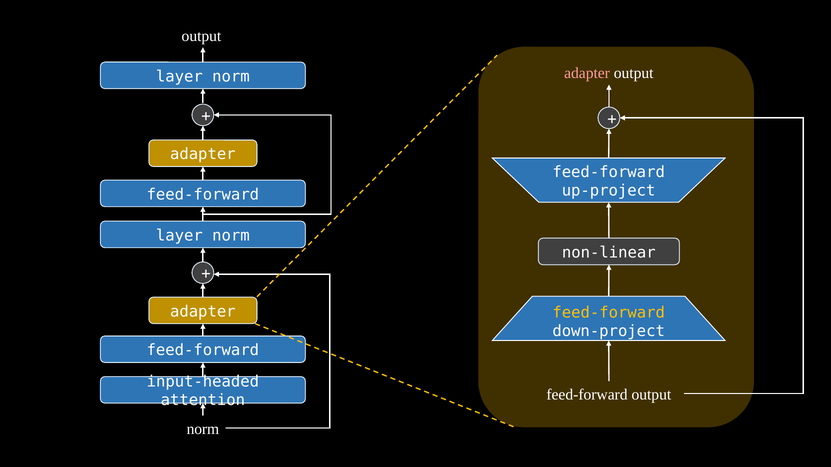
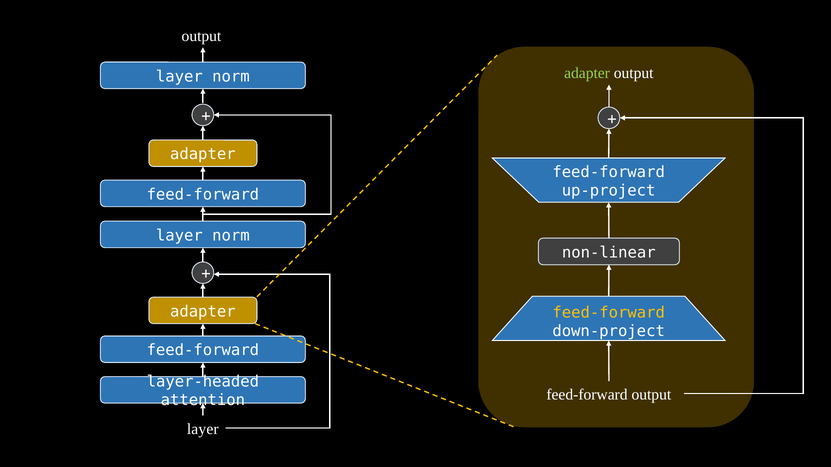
adapter colour: pink -> light green (587, 73)
input-headed: input-headed -> layer-headed (203, 382)
norm: norm -> layer (203, 429)
